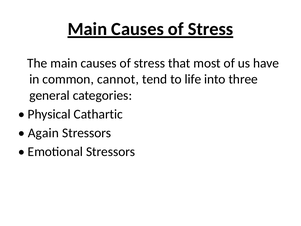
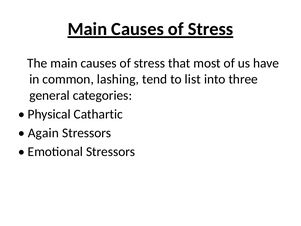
cannot: cannot -> lashing (118, 79)
life: life -> list (193, 79)
